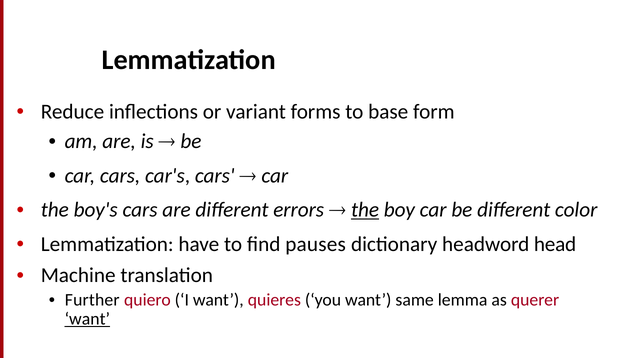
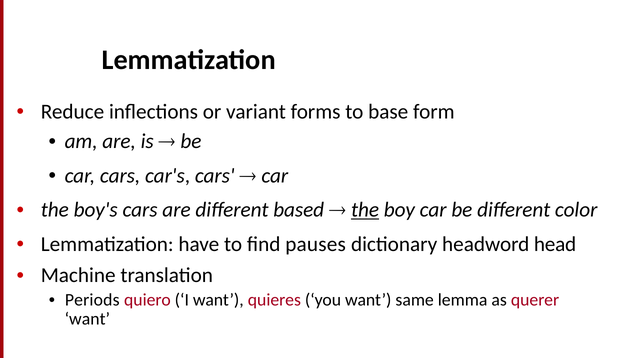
errors: errors -> based (299, 210)
Further: Further -> Periods (92, 300)
want underline: present -> none (87, 319)
